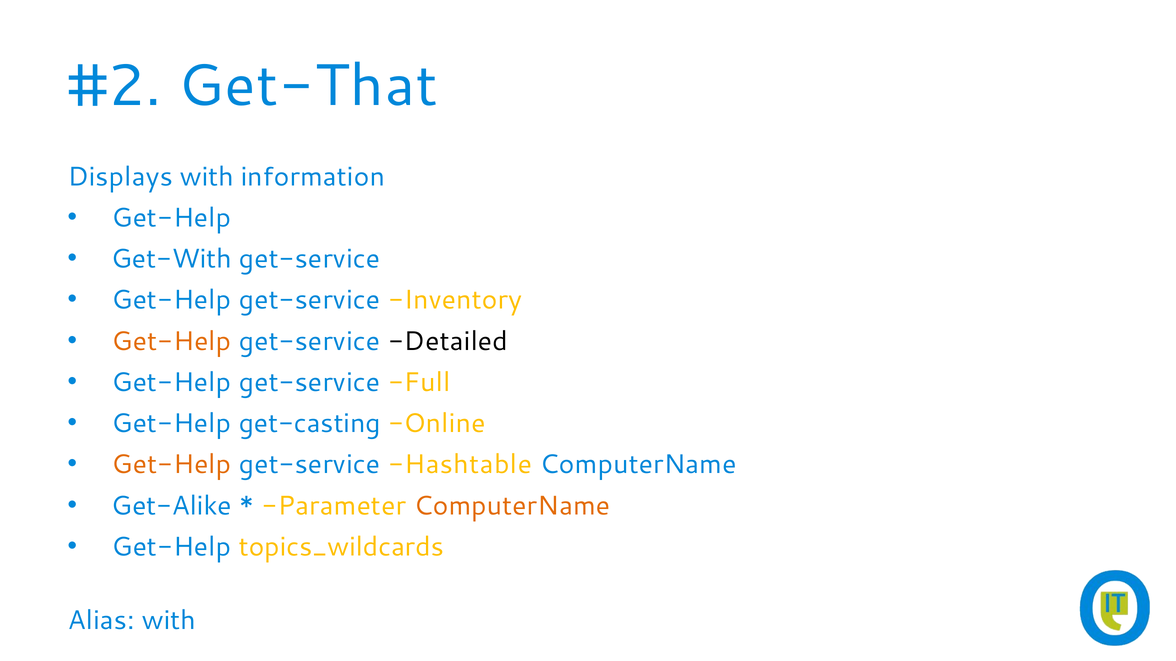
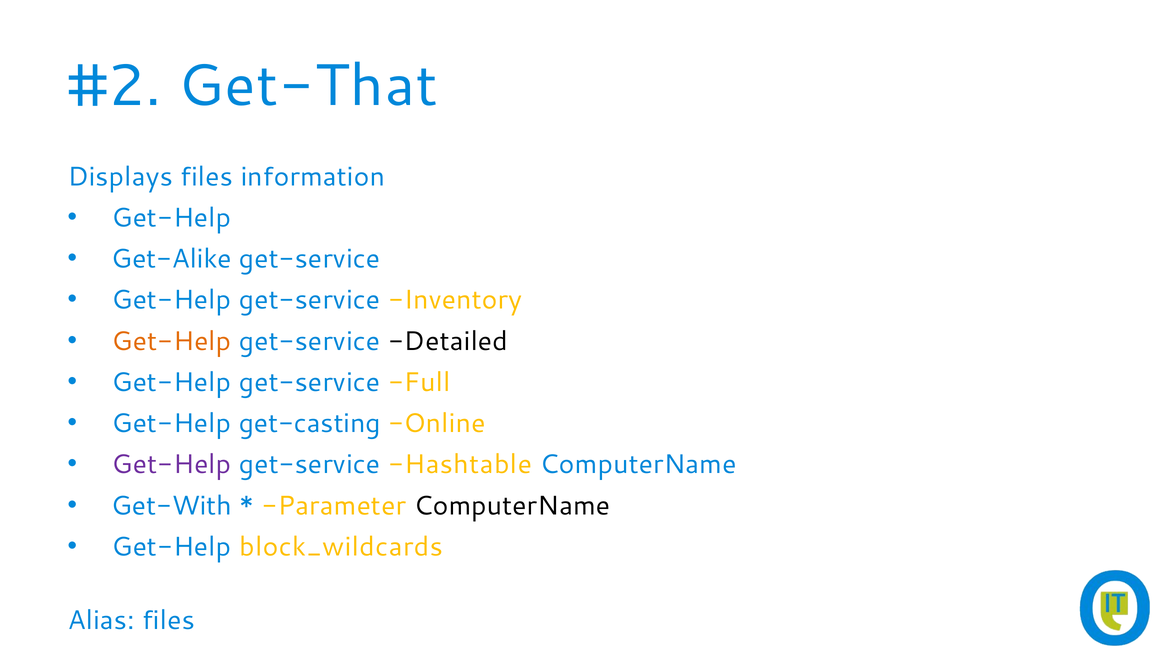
Displays with: with -> files (207, 177)
Get-With: Get-With -> Get-Alike (172, 259)
Get-Help colour: orange -> purple (172, 465)
Get-Alike: Get-Alike -> Get-With (172, 506)
ComputerName colour: orange -> black (512, 506)
topics_wildcards: topics_wildcards -> block_wildcards (341, 547)
Alias with: with -> files (169, 621)
